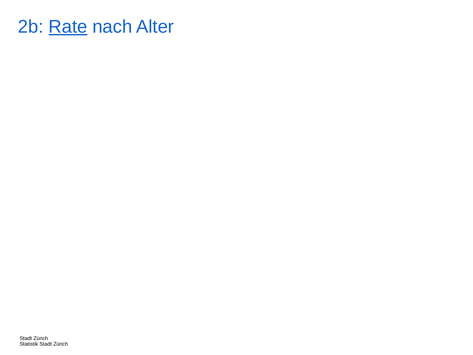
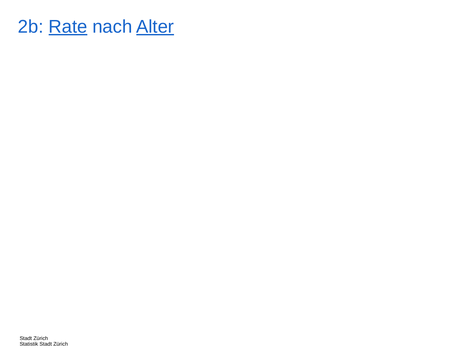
Alter underline: none -> present (155, 27)
